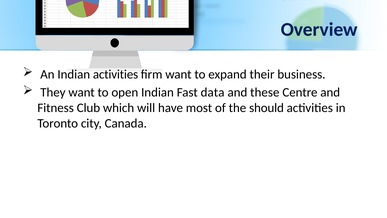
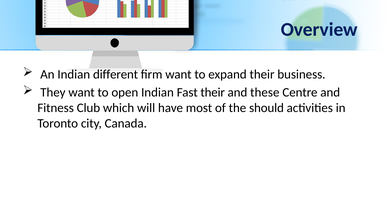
Indian activities: activities -> different (116, 74)
Fast data: data -> their (213, 92)
